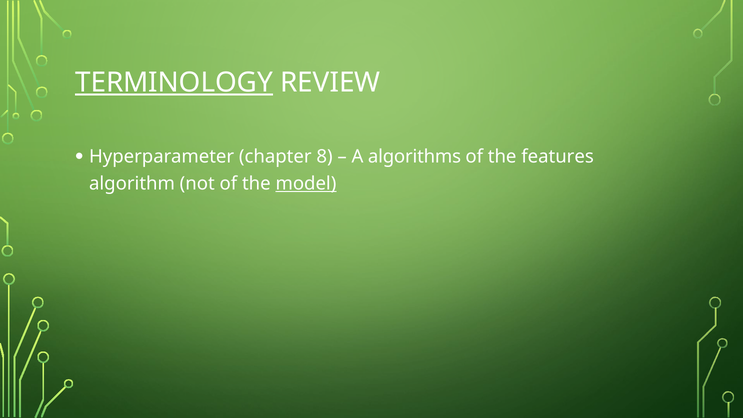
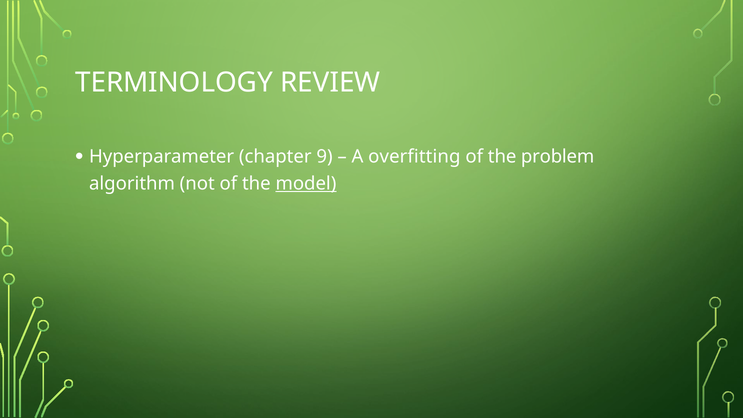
TERMINOLOGY underline: present -> none (174, 83)
8: 8 -> 9 (325, 157)
algorithms: algorithms -> overfitting (414, 157)
features: features -> problem (558, 157)
